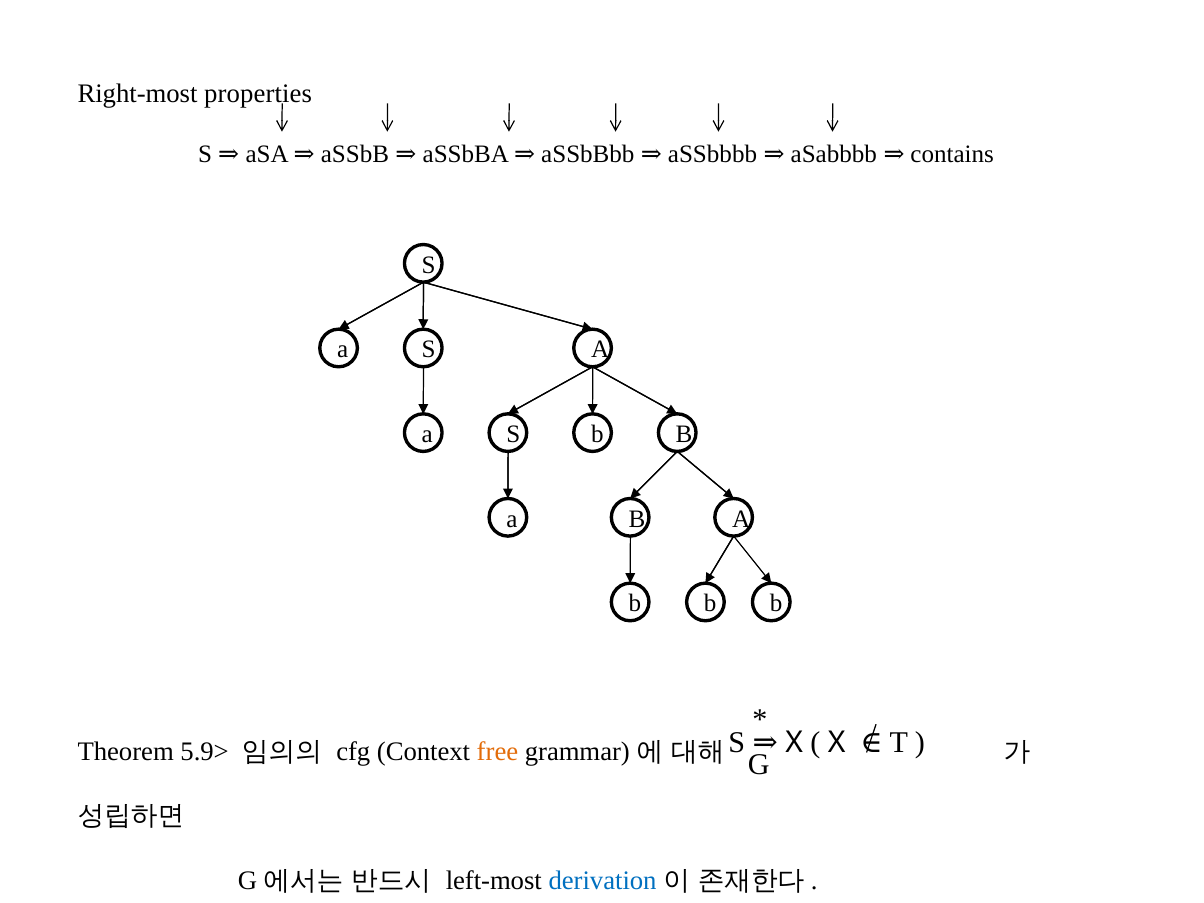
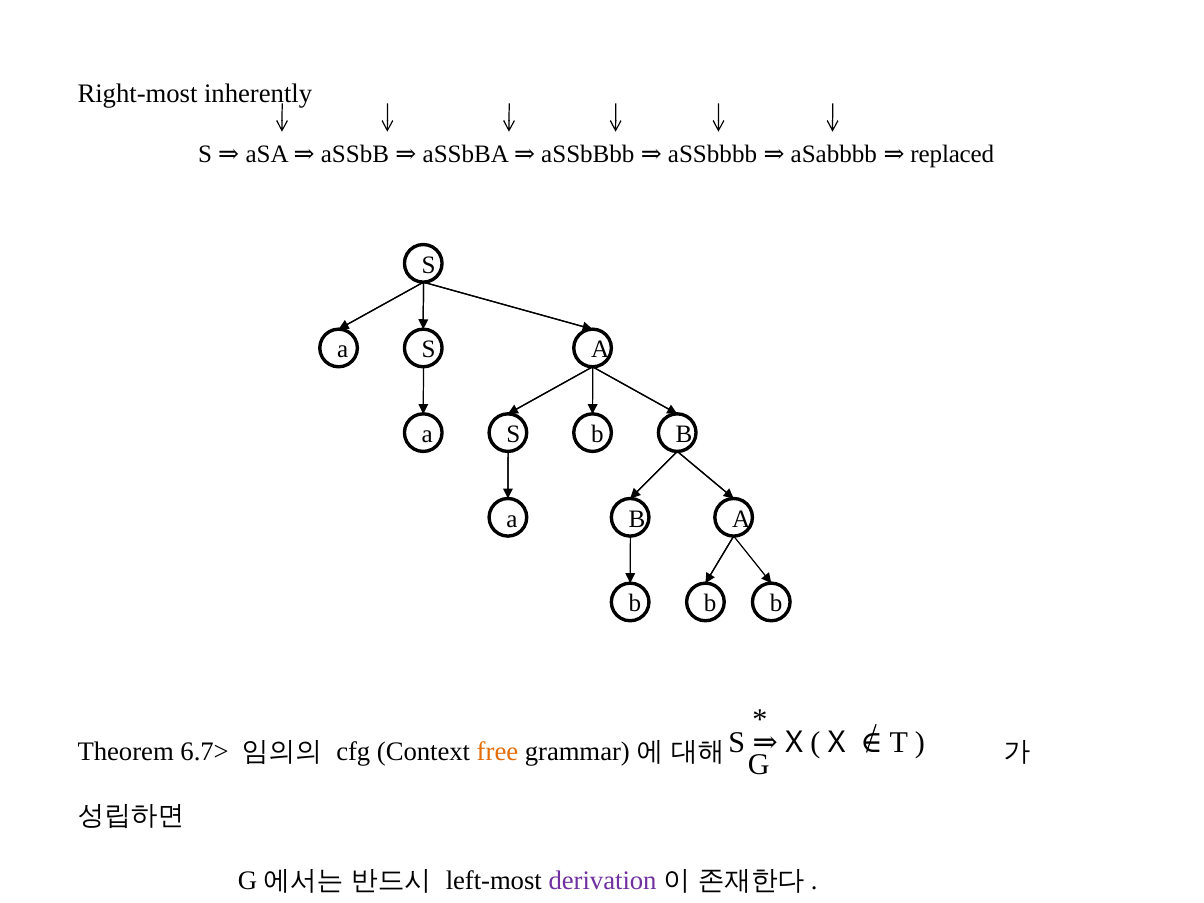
properties: properties -> inherently (258, 94)
contains: contains -> replaced (952, 155)
5.9>: 5.9> -> 6.7> (205, 752)
derivation colour: blue -> purple (603, 880)
